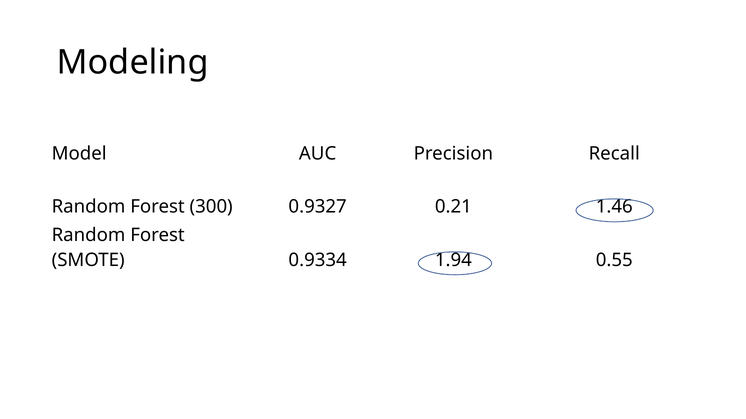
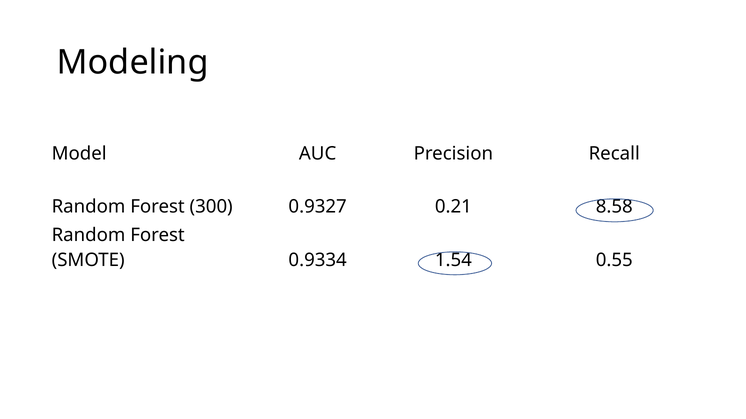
1.46: 1.46 -> 8.58 (614, 207)
1.94: 1.94 -> 1.54 (453, 261)
